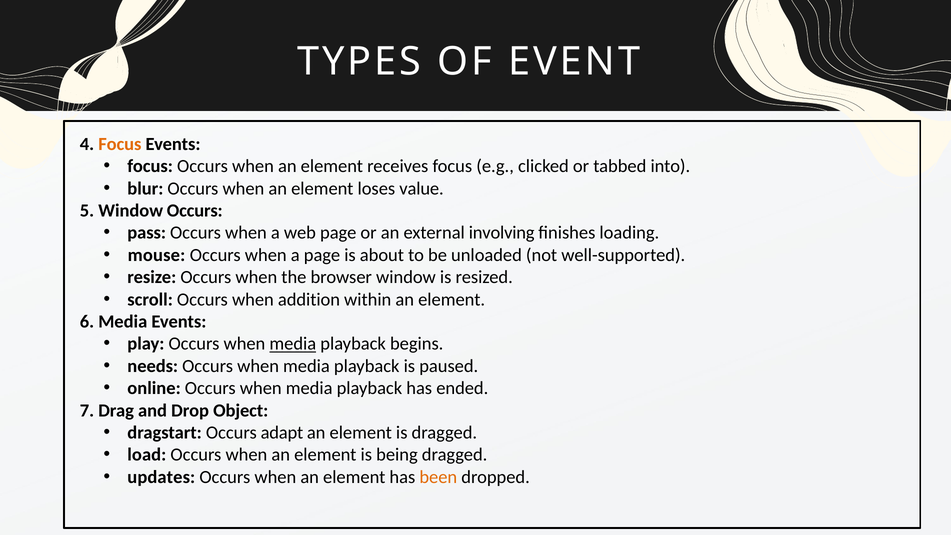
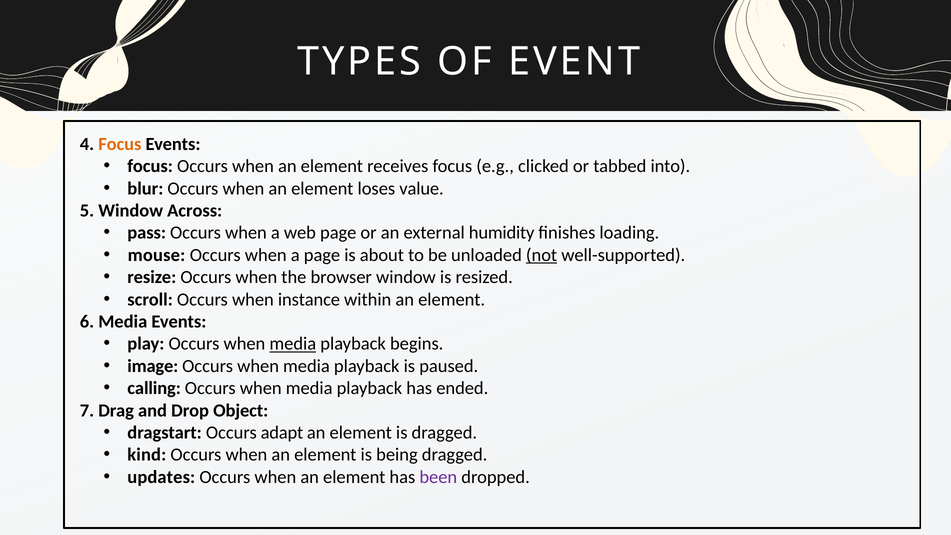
Window Occurs: Occurs -> Across (195, 211)
involving: involving -> humidity (502, 233)
not underline: none -> present (542, 255)
addition: addition -> instance (309, 299)
needs: needs -> image (153, 366)
online: online -> calling (154, 388)
load: load -> kind (147, 455)
been colour: orange -> purple (438, 477)
